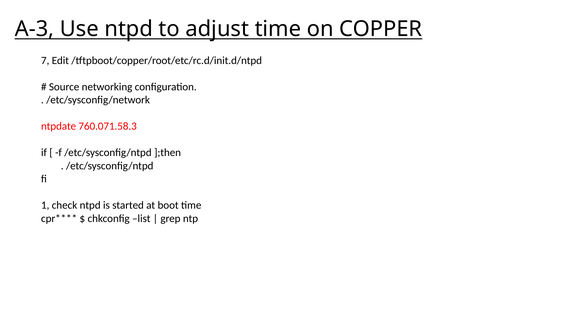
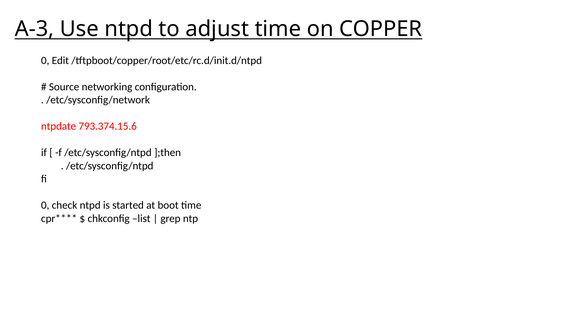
7: 7 -> 0 (45, 61)
760.071.58.3: 760.071.58.3 -> 793.374.15.6 (108, 126)
1: 1 -> 0 (45, 205)
